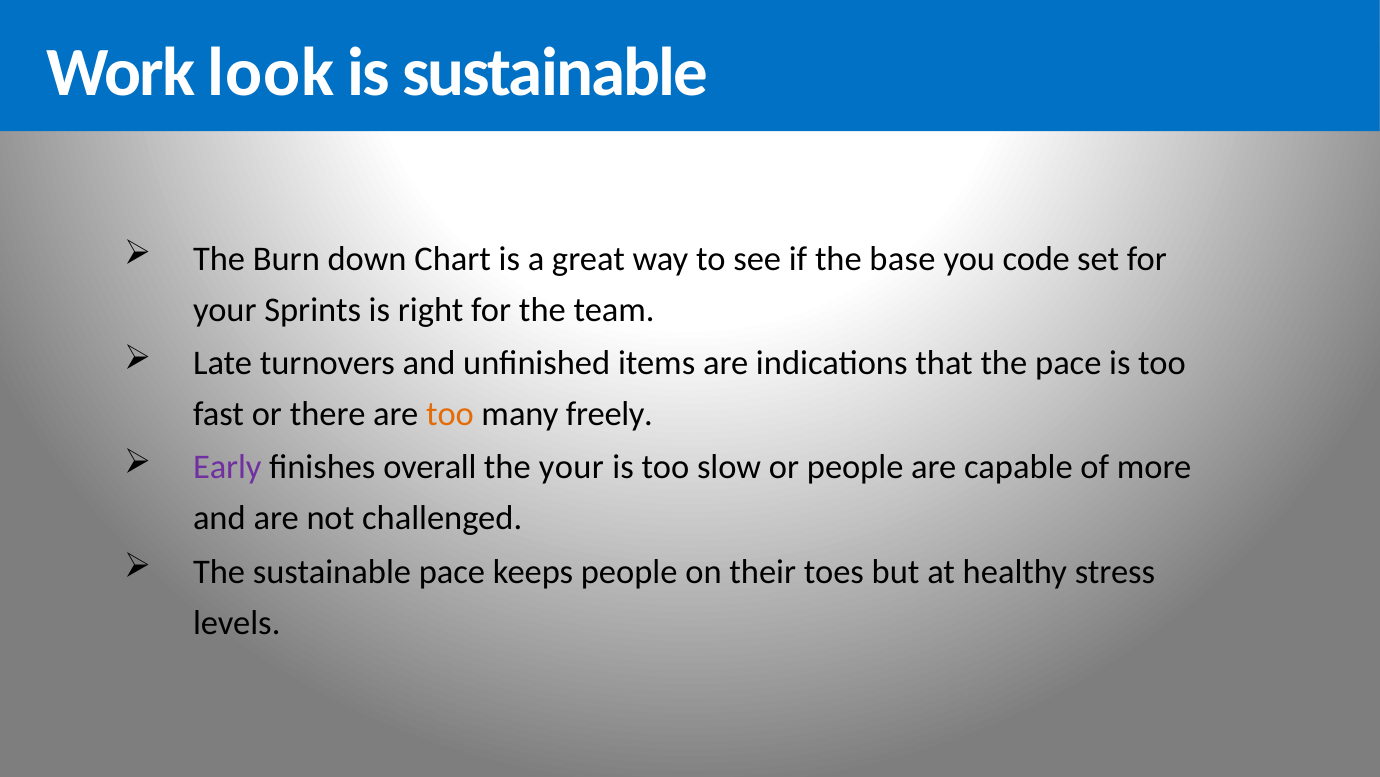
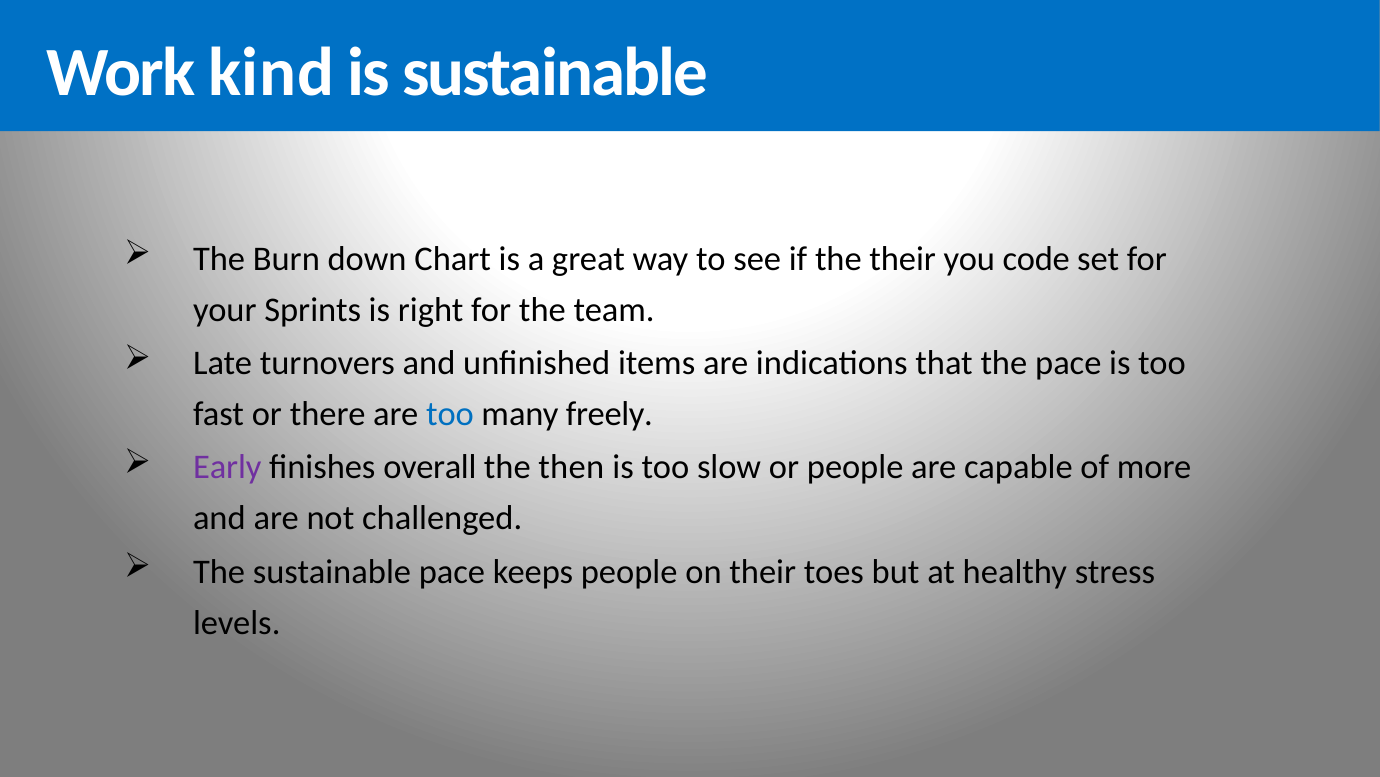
look: look -> kind (271, 73)
the base: base -> their (903, 259)
too colour: orange -> blue (450, 414)
the your: your -> then (571, 467)
